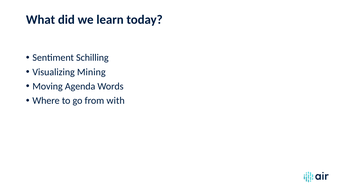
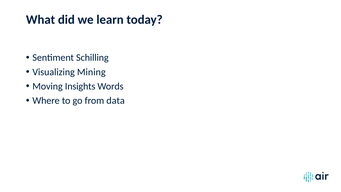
Agenda: Agenda -> Insights (80, 86)
with: with -> data (116, 101)
